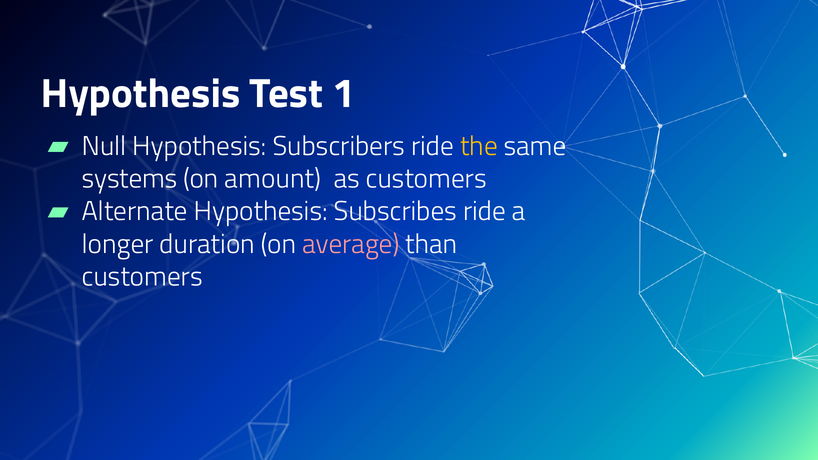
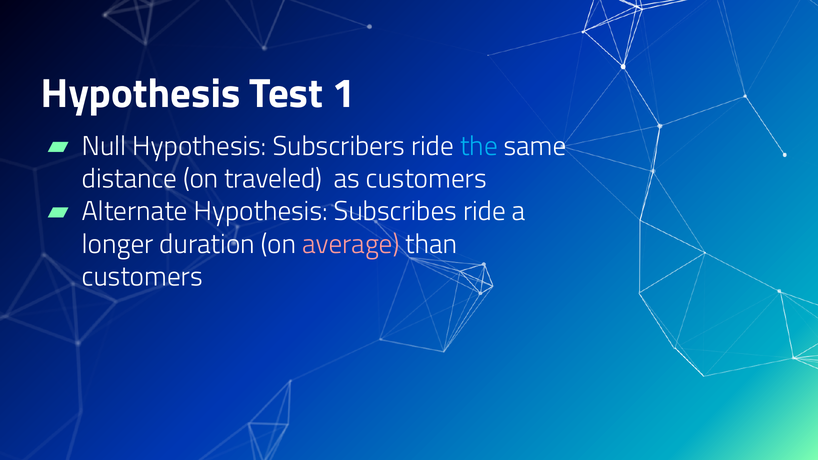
the colour: yellow -> light blue (479, 146)
systems: systems -> distance (129, 179)
amount: amount -> traveled (273, 179)
